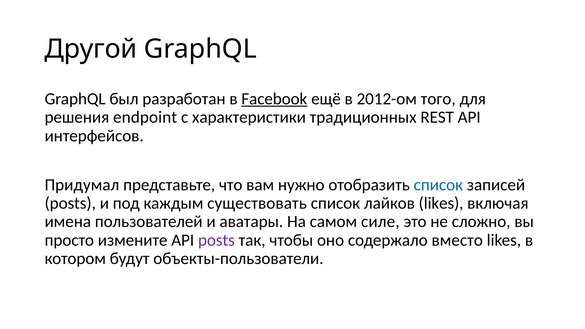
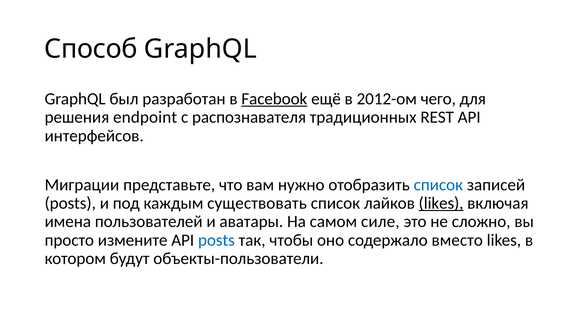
Другой: Другой -> Способ (91, 49)
того: того -> чего (438, 99)
характеристики: характеристики -> распознавателя (249, 117)
Придумал: Придумал -> Миграции (82, 185)
likes underline: none -> present (441, 203)
posts colour: purple -> blue (216, 240)
